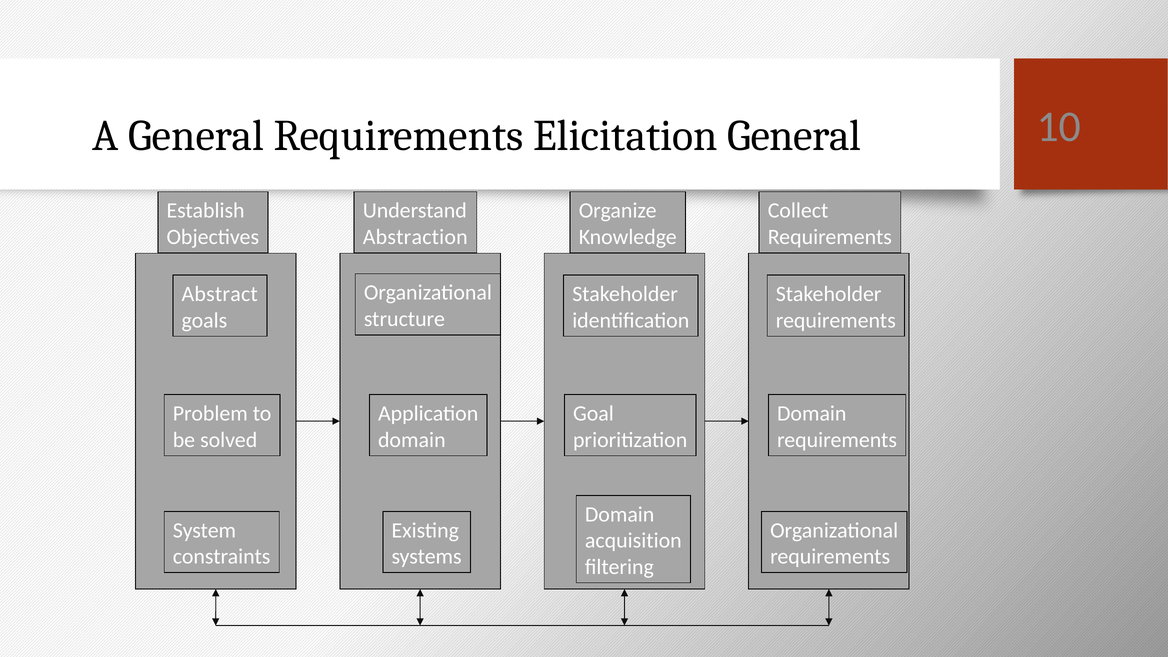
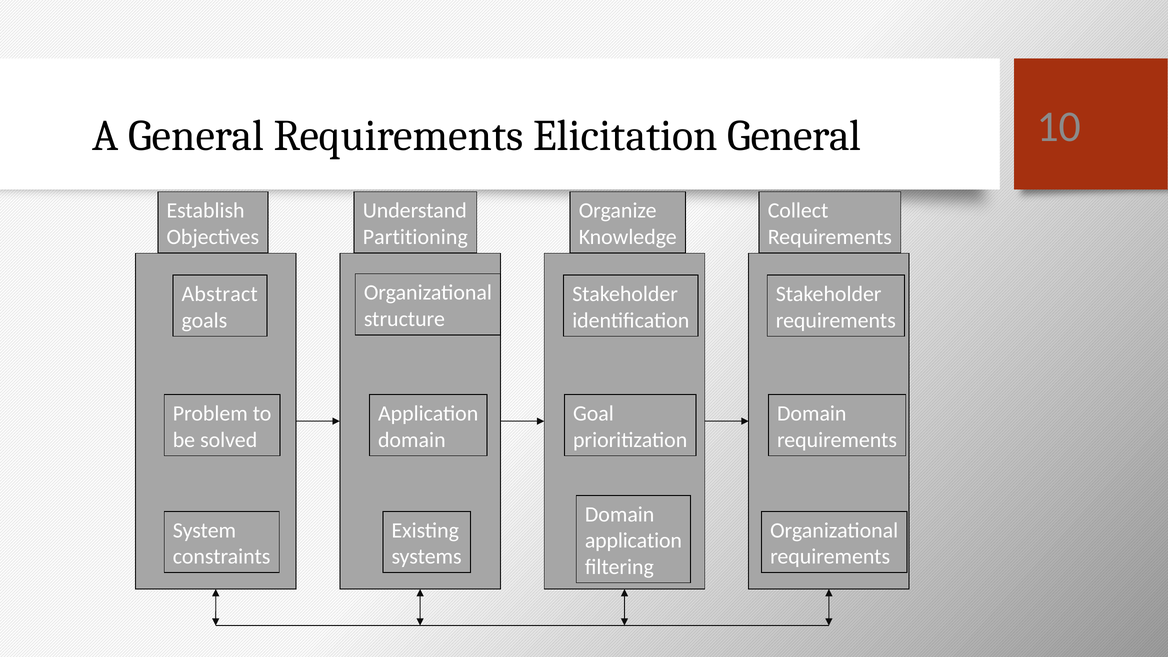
Abstraction: Abstraction -> Partitioning (415, 237)
acquisition: acquisition -> application (633, 541)
